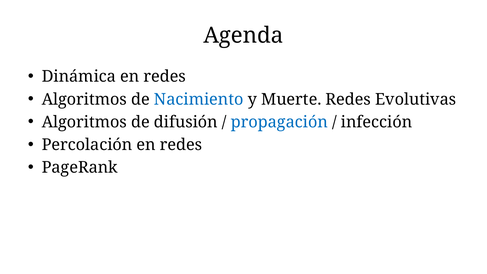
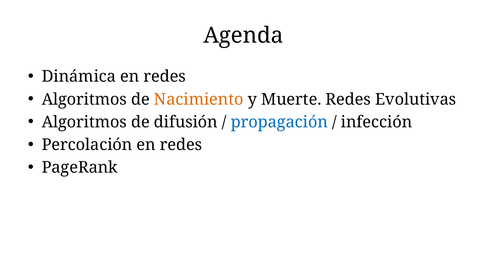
Nacimiento colour: blue -> orange (199, 99)
